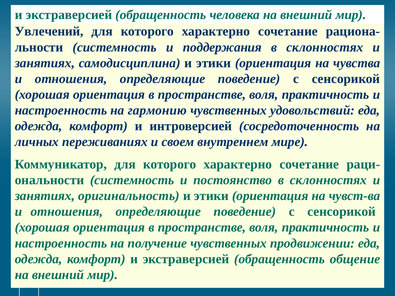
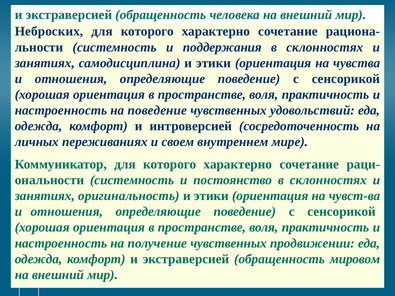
Увлечений: Увлечений -> Неброских (49, 31)
на гармонию: гармонию -> поведение (157, 110)
общение: общение -> мировом (355, 259)
